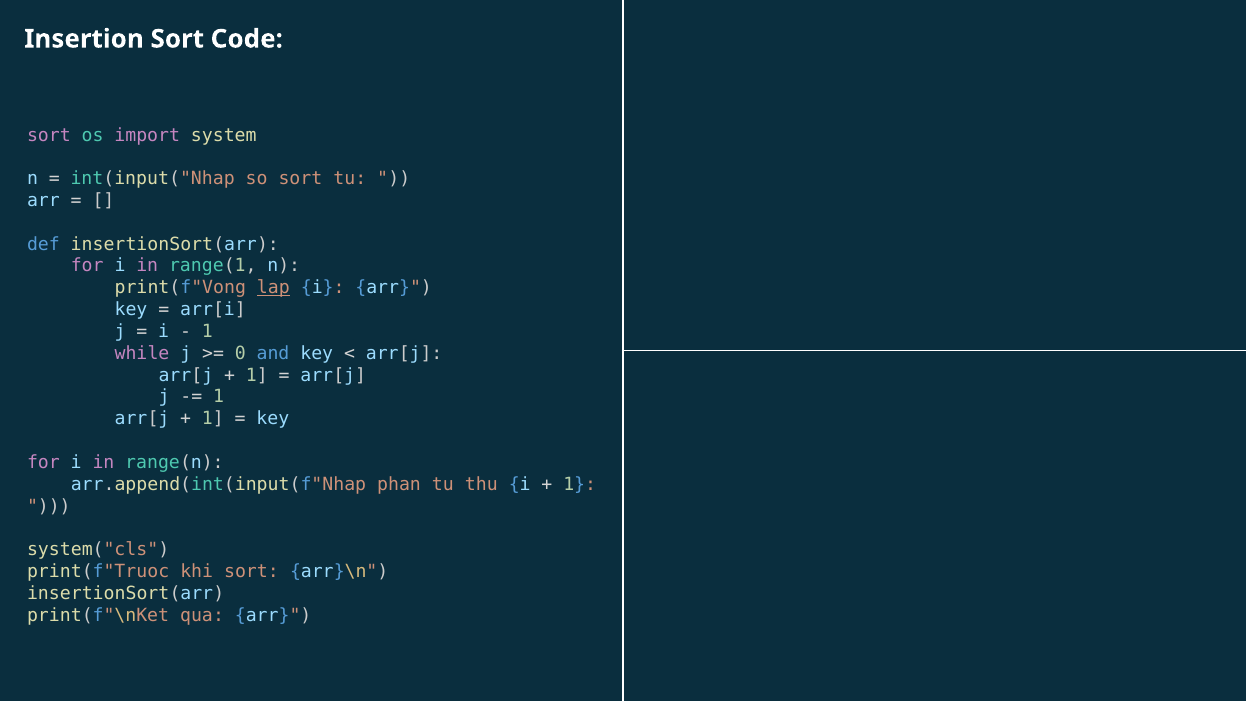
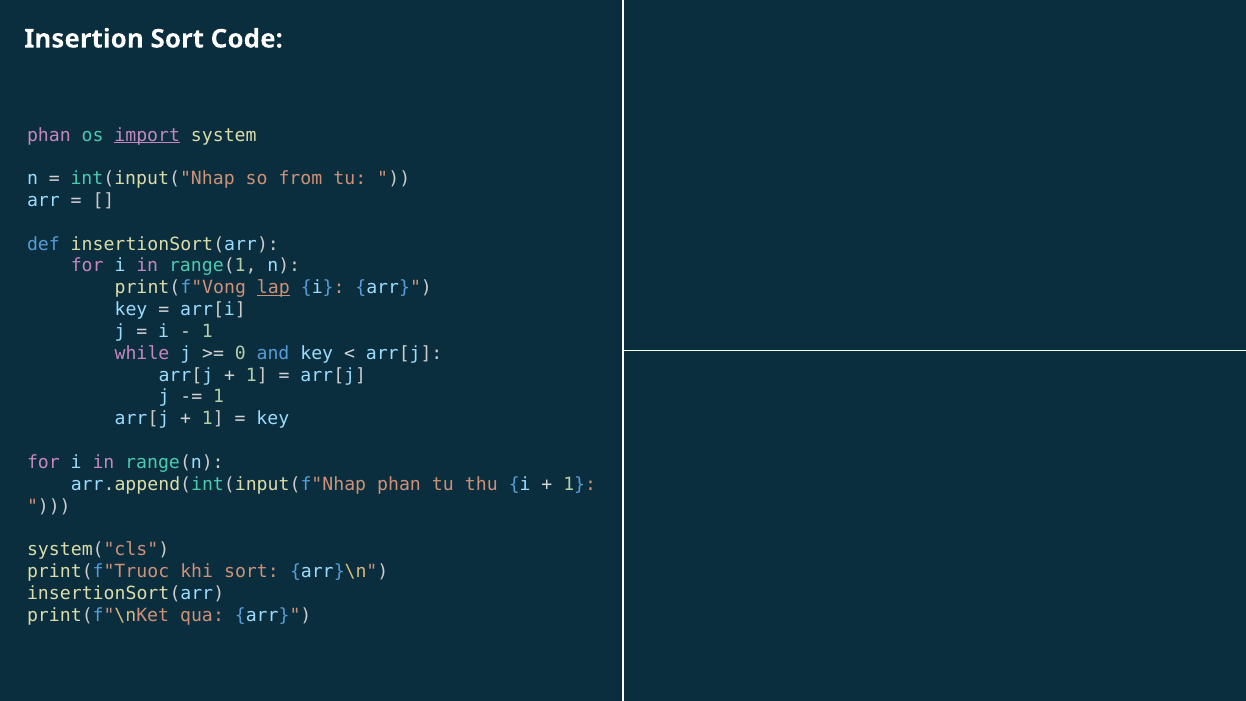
sort: sort -> phan (49, 135)
import underline: none -> present (147, 135)
so sort: sort -> from (300, 179)
